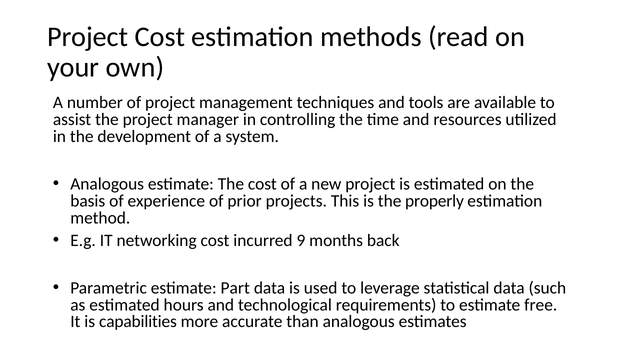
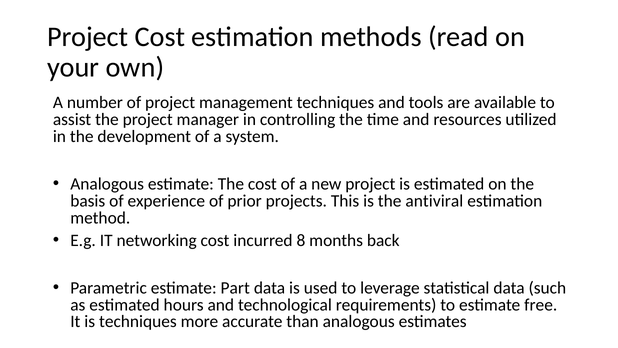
properly: properly -> antiviral (434, 201)
9: 9 -> 8 (301, 240)
is capabilities: capabilities -> techniques (138, 321)
